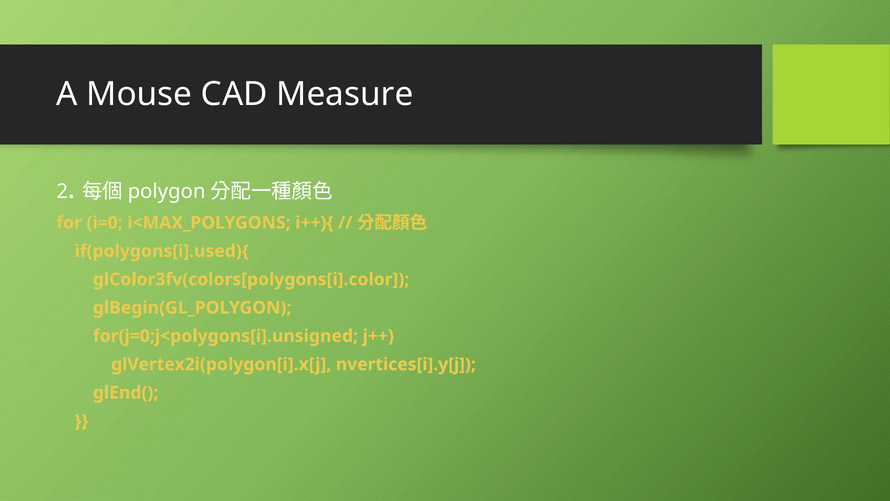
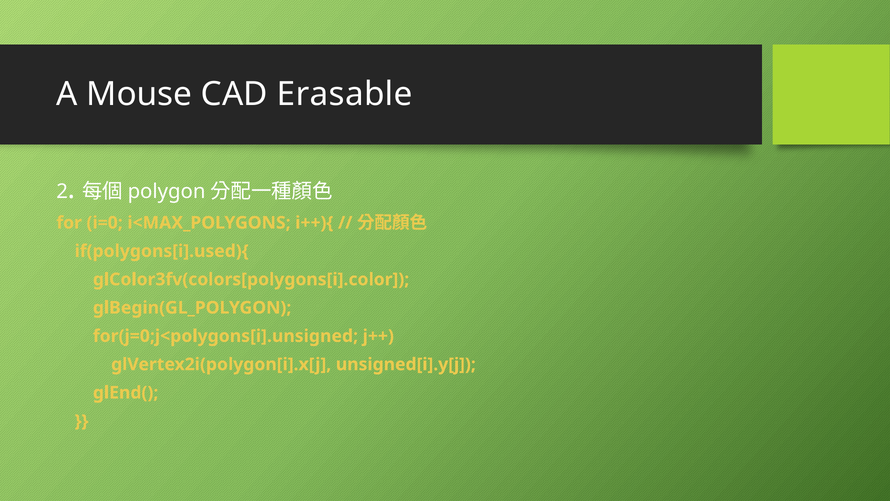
Measure: Measure -> Erasable (345, 94)
nvertices[i].y[j: nvertices[i].y[j -> unsigned[i].y[j (406, 364)
